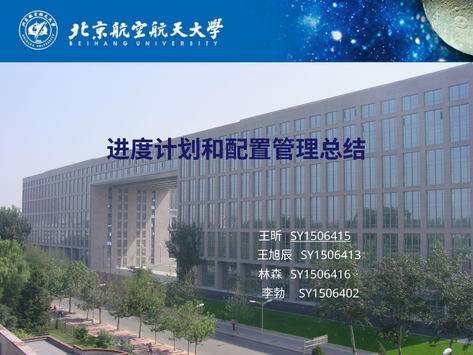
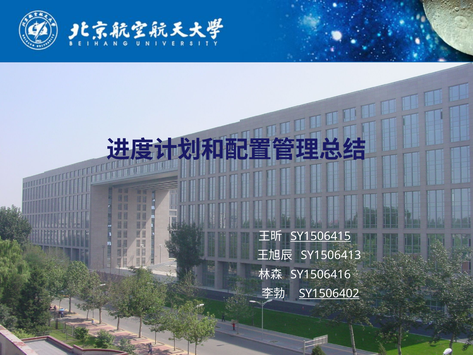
SY1506402 underline: none -> present (329, 293)
